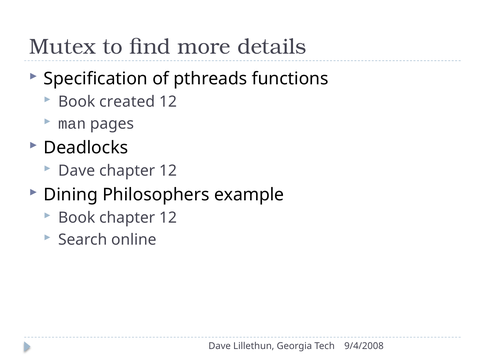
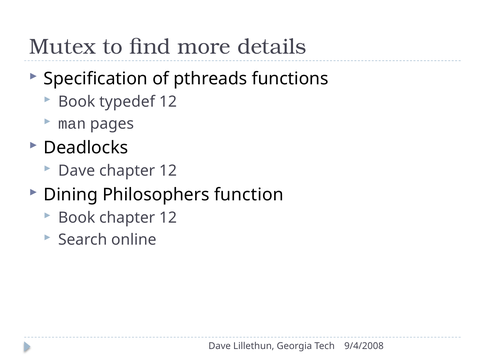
created: created -> typedef (127, 102)
example: example -> function (249, 195)
